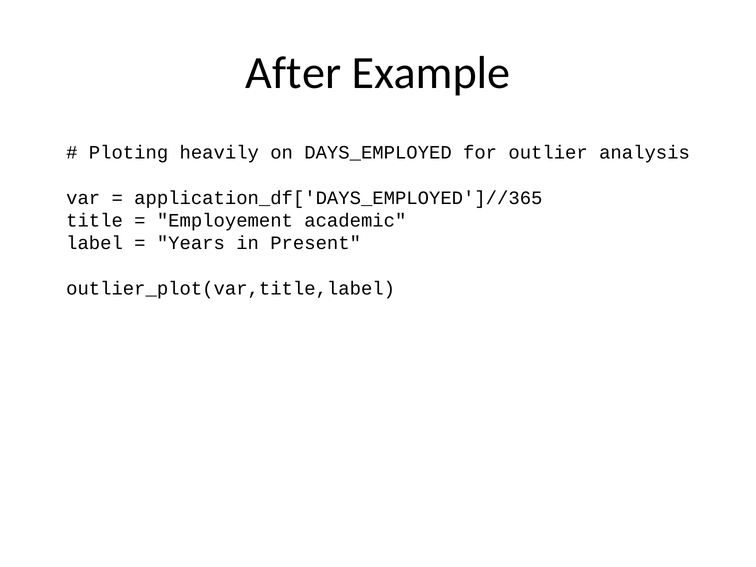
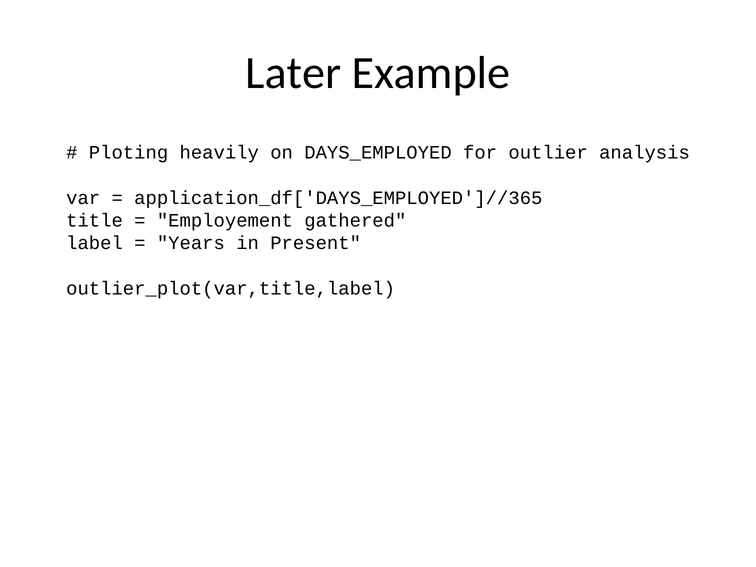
After: After -> Later (293, 73)
academic: academic -> gathered (355, 220)
